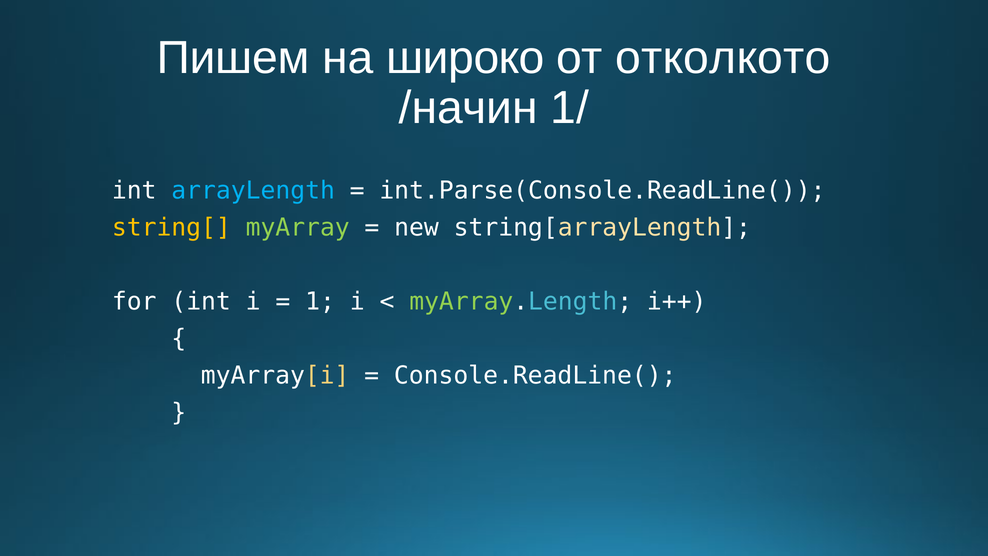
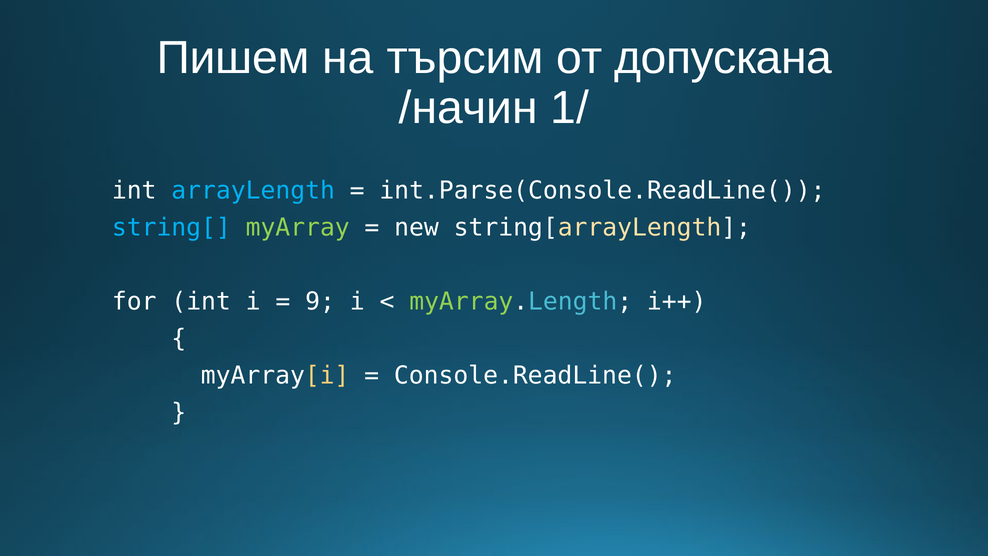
широко: широко -> търсим (465, 58)
отколкото: отколкото -> допускана (723, 58)
string[ colour: yellow -> light blue (171, 227)
1: 1 -> 9 (320, 301)
